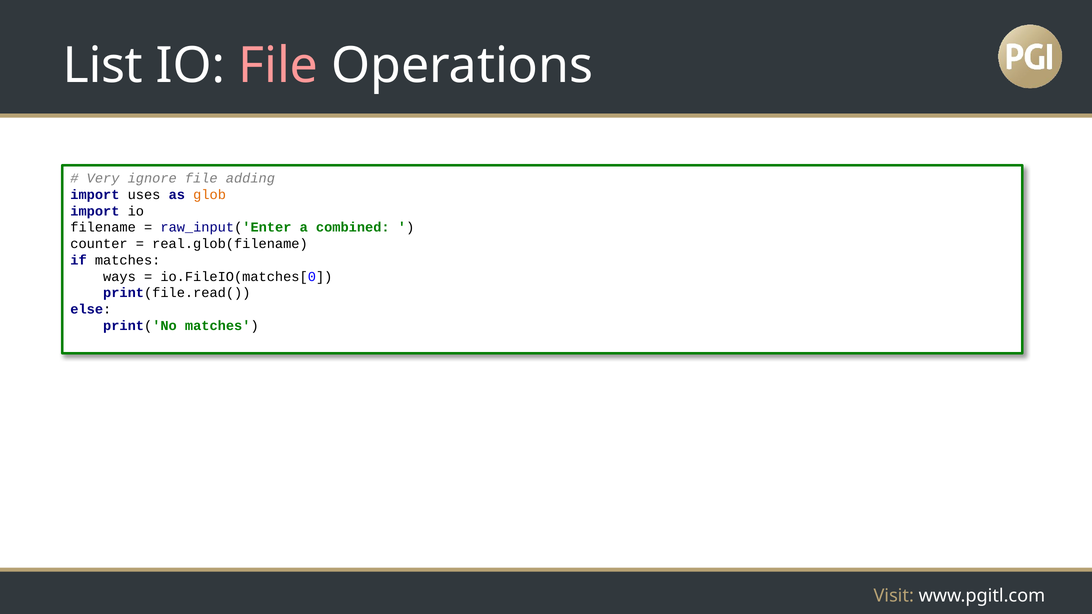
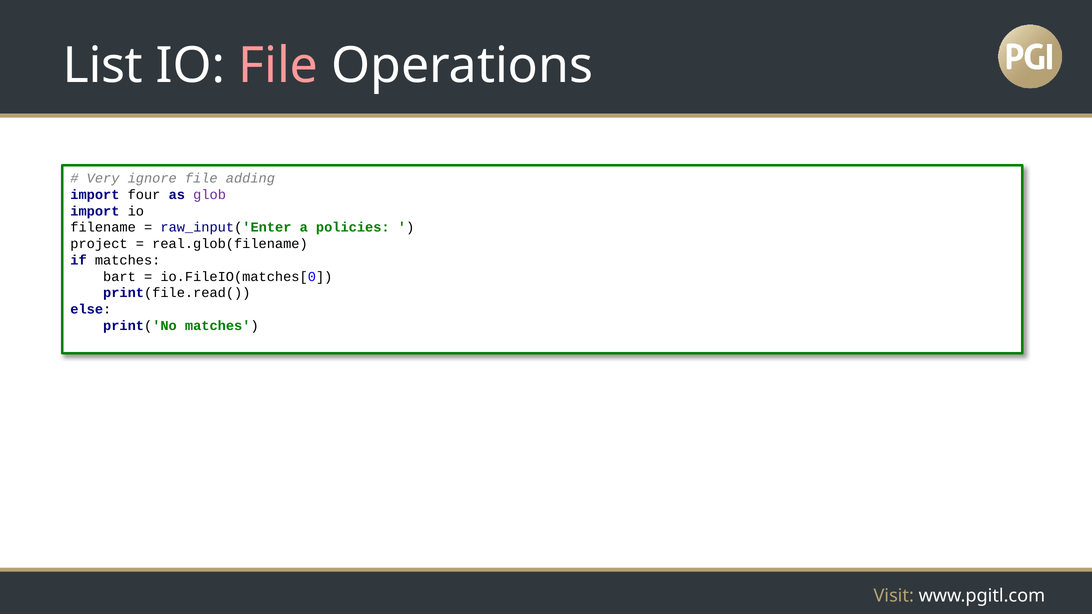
uses: uses -> four (144, 195)
glob colour: orange -> purple (210, 195)
combined: combined -> policies (353, 228)
counter: counter -> project (99, 244)
ways: ways -> bart (119, 277)
